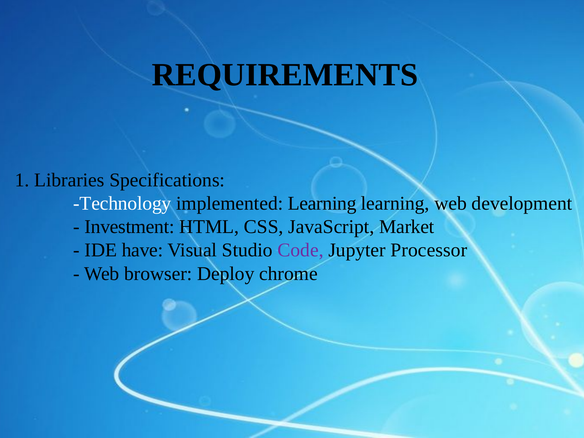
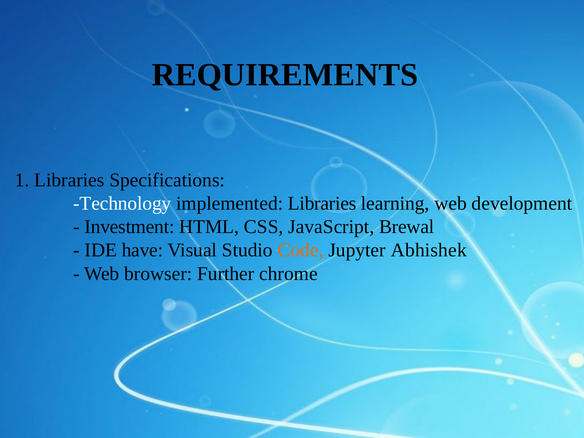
implemented Learning: Learning -> Libraries (322, 204)
Market: Market -> Brewal (407, 227)
Code colour: purple -> orange (301, 250)
Processor: Processor -> Abhishek (429, 250)
Deploy: Deploy -> Further (226, 274)
